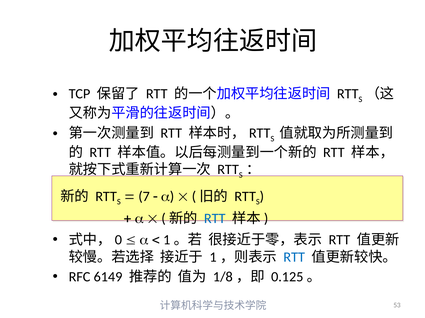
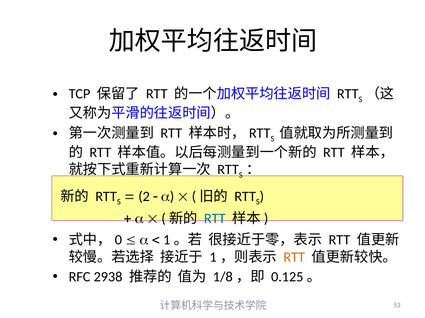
7: 7 -> 2 (144, 196)
RTT colour: blue -> orange (294, 257)
6149: 6149 -> 2938 (108, 277)
